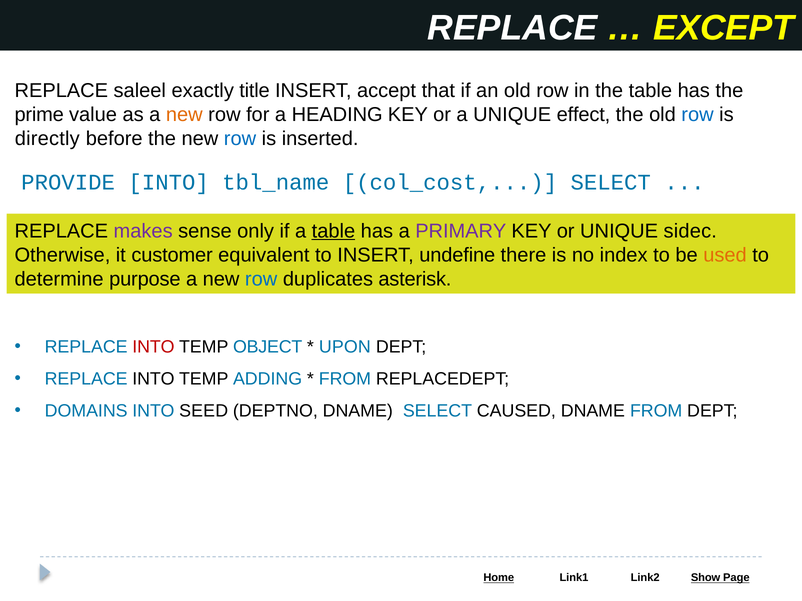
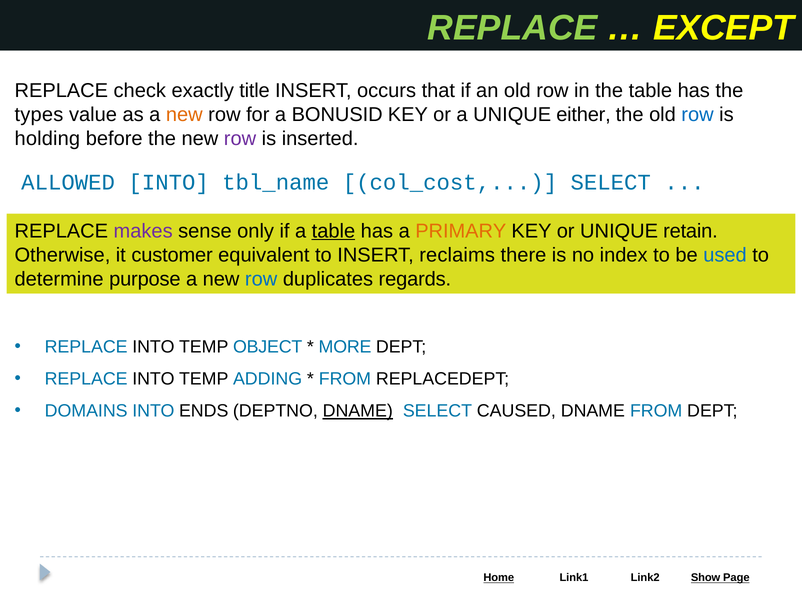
REPLACE colour: white -> light green (512, 28)
saleel: saleel -> check (140, 91)
accept: accept -> occurs (387, 91)
prime: prime -> types (39, 115)
HEADING: HEADING -> BONUSID (337, 115)
effect: effect -> either (583, 115)
directly: directly -> holding (47, 139)
row colour: blue -> purple (240, 139)
PROVIDE: PROVIDE -> ALLOWED (68, 183)
PRIMARY colour: purple -> orange (461, 231)
sidec: sidec -> retain (690, 231)
undefine: undefine -> reclaims (457, 255)
used colour: orange -> blue (725, 255)
asterisk: asterisk -> regards (415, 279)
INTO colour: red -> black (153, 347)
UPON: UPON -> MORE (345, 347)
SEED: SEED -> ENDS (204, 411)
DNAME underline: none -> present (358, 411)
